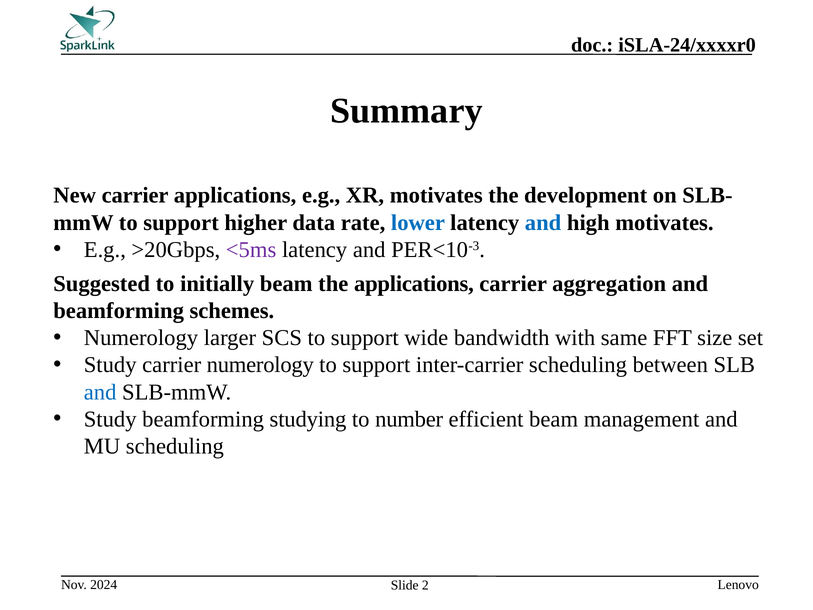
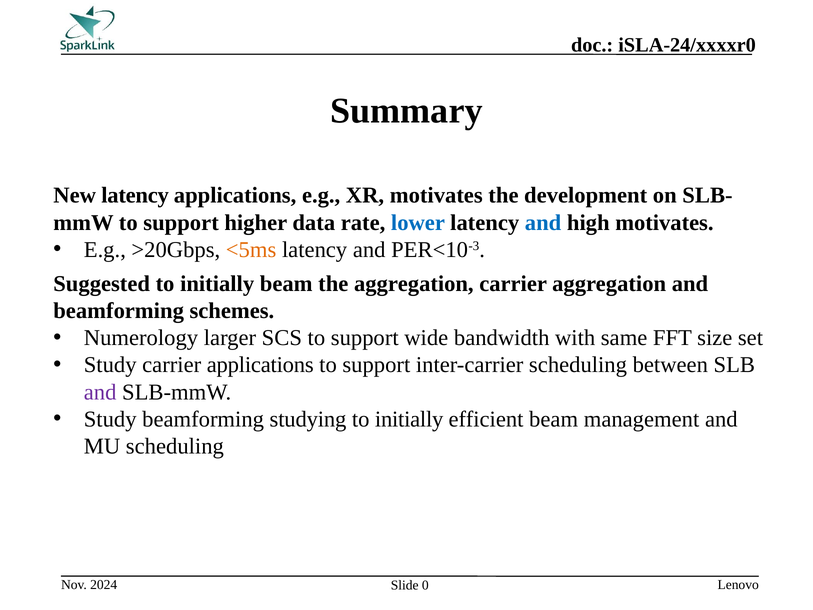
New carrier: carrier -> latency (135, 195)
<5ms colour: purple -> orange (251, 250)
the applications: applications -> aggregation (414, 283)
carrier numerology: numerology -> applications (260, 365)
and colour: blue -> purple (100, 392)
number: number -> initially (409, 419)
2: 2 -> 0 (425, 585)
